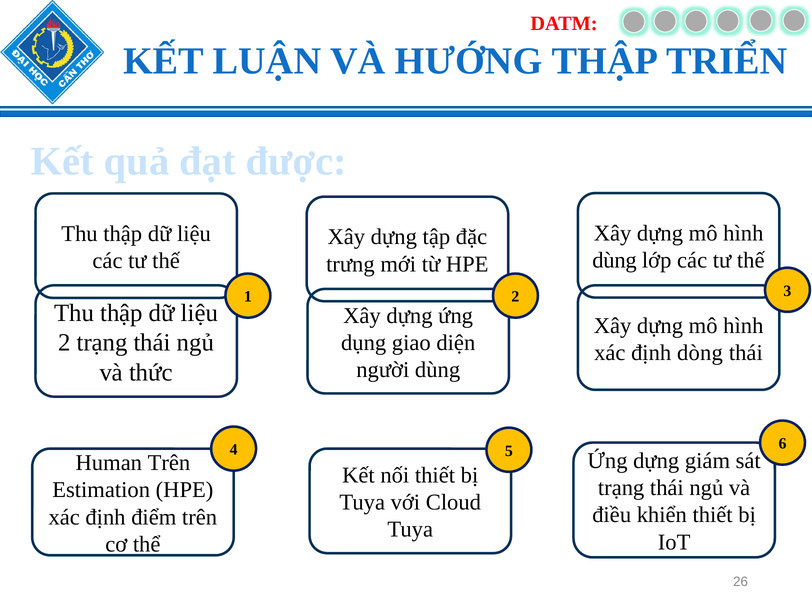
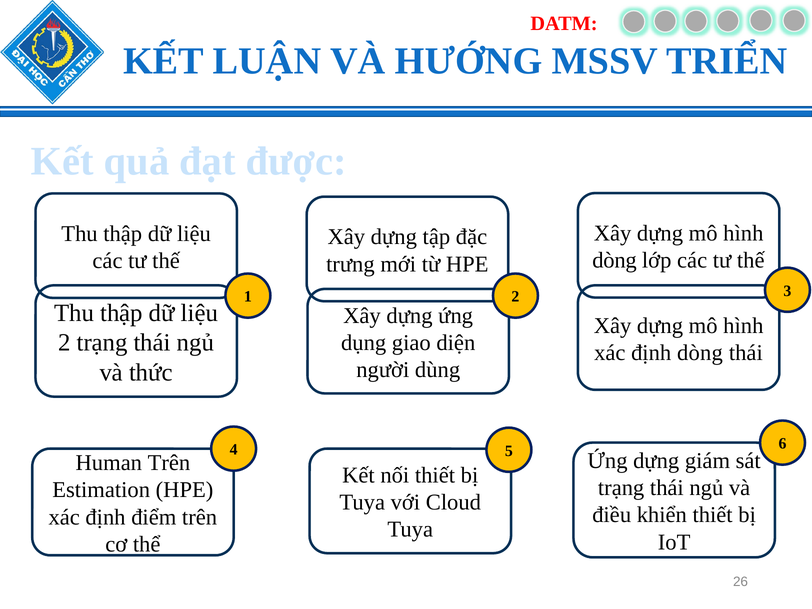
HƯỚNG THẬP: THẬP -> MSSV (605, 61)
dùng: dùng -> dòng (615, 260)
